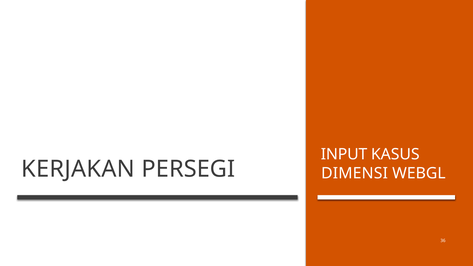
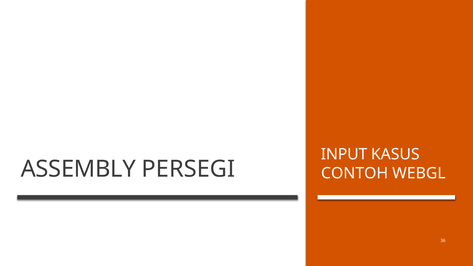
KERJAKAN: KERJAKAN -> ASSEMBLY (78, 169)
DIMENSI: DIMENSI -> CONTOH (355, 173)
